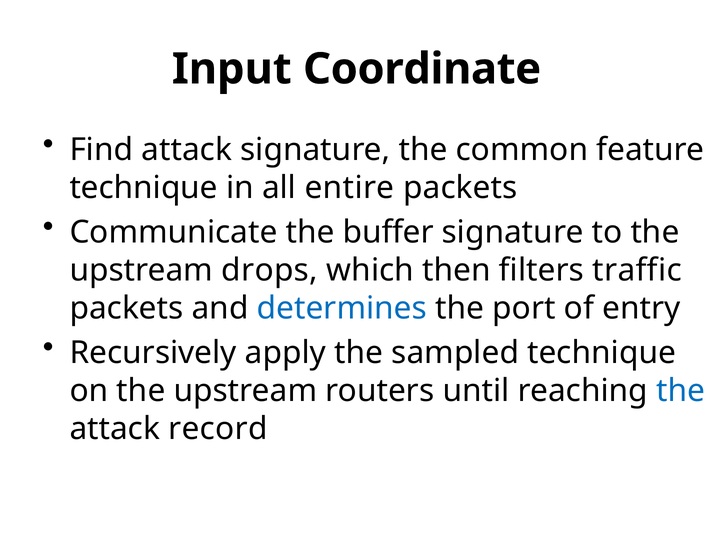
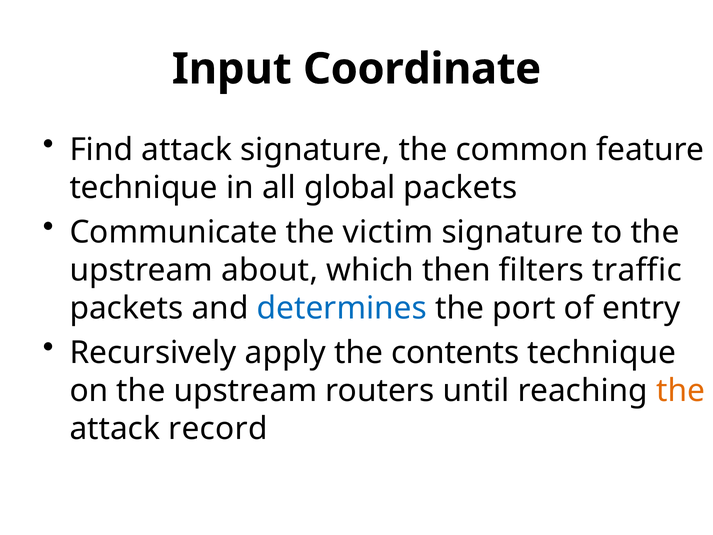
entire: entire -> global (350, 188)
buffer: buffer -> victim (388, 232)
drops: drops -> about (270, 270)
sampled: sampled -> contents (455, 352)
the colour: blue -> orange (681, 390)
